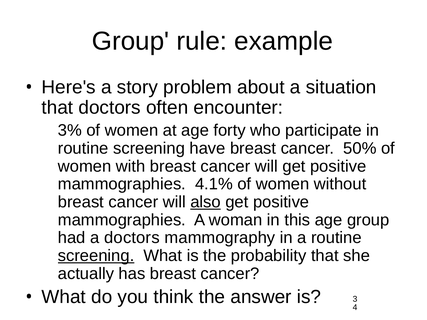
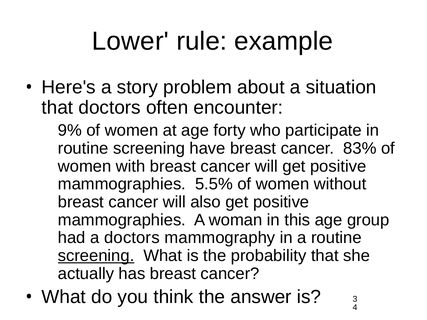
Group: Group -> Lower (130, 41)
3%: 3% -> 9% (70, 131)
50%: 50% -> 83% (360, 148)
4.1%: 4.1% -> 5.5% (214, 184)
also underline: present -> none (206, 202)
